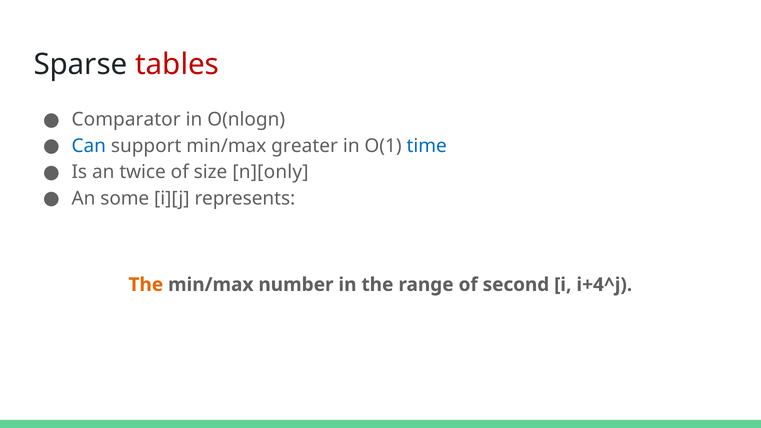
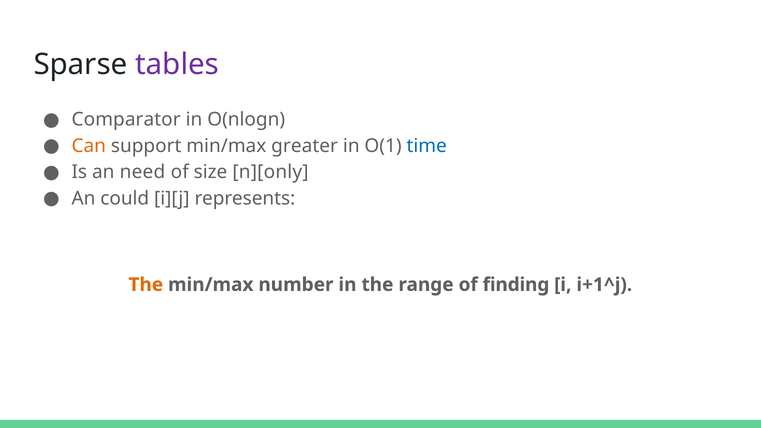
tables colour: red -> purple (177, 64)
Can colour: blue -> orange (89, 146)
twice: twice -> need (142, 172)
some: some -> could (125, 198)
second: second -> finding (516, 285)
i+4^j: i+4^j -> i+1^j (604, 285)
